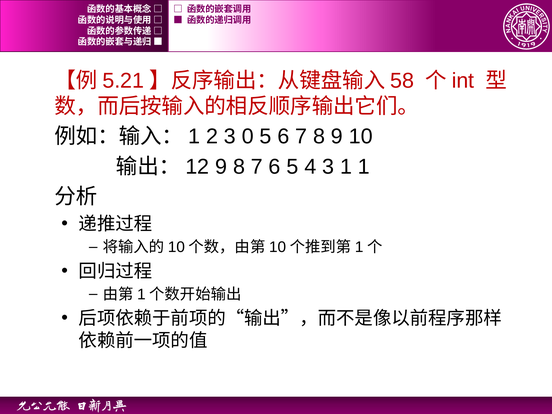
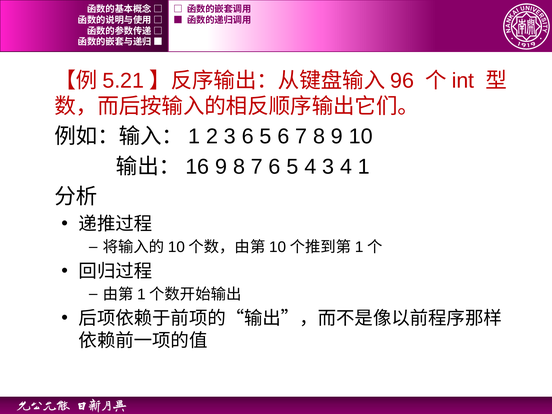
58: 58 -> 96 (402, 81)
3 0: 0 -> 6 (248, 137)
12: 12 -> 16 (197, 167)
3 1: 1 -> 4 (346, 167)
